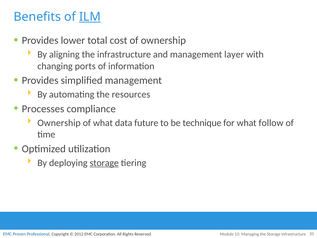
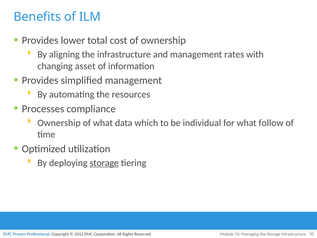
ILM underline: present -> none (90, 17)
layer: layer -> rates (234, 54)
ports: ports -> asset (85, 66)
future: future -> which (146, 123)
technique: technique -> individual (202, 123)
